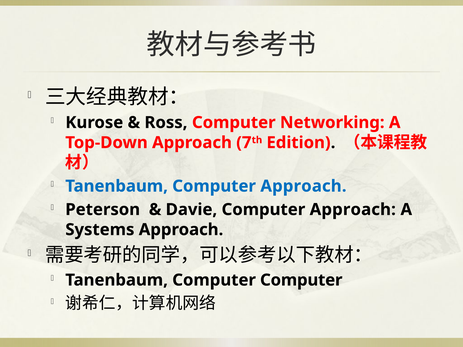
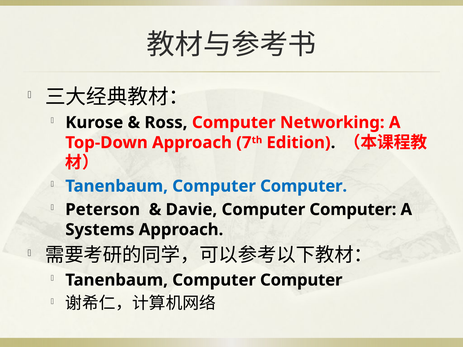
Approach: Approach -> Computer (304, 186)
Davie Computer Approach: Approach -> Computer (353, 210)
